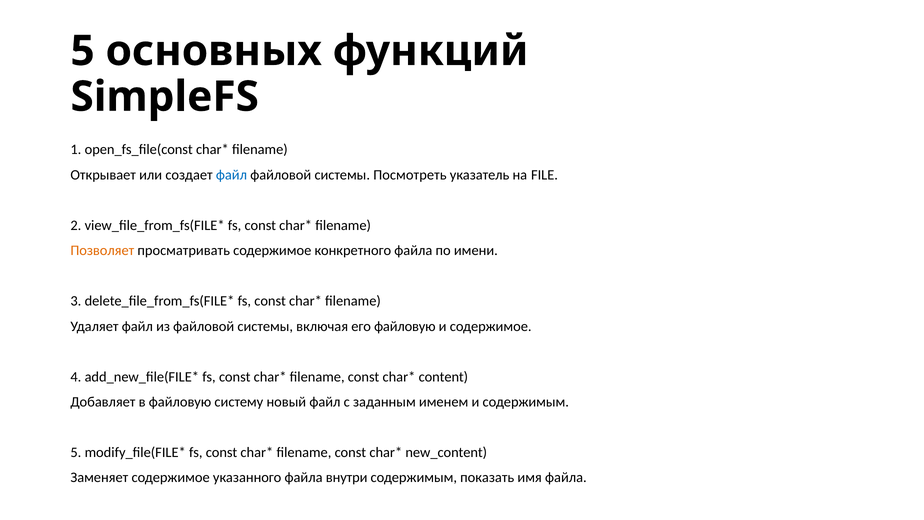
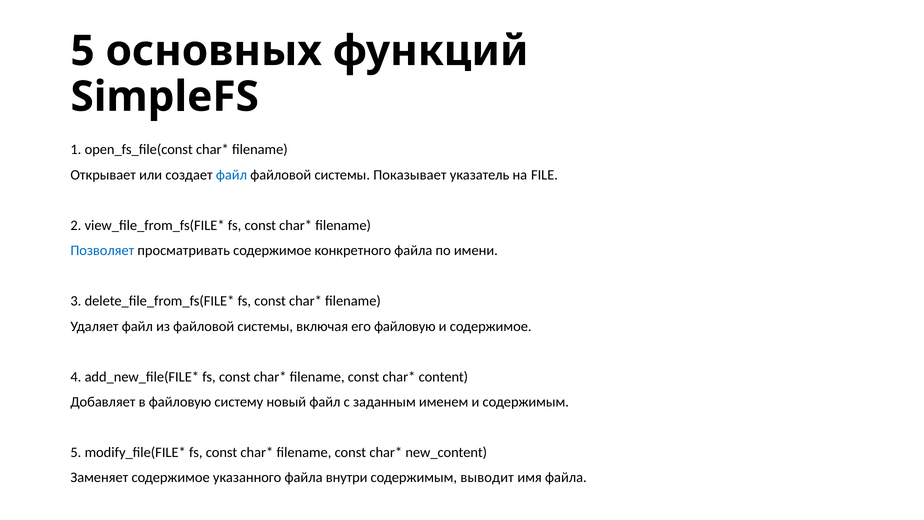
Посмотреть: Посмотреть -> Показывает (410, 175)
Позволяет colour: orange -> blue (102, 250)
показать: показать -> выводит (487, 477)
